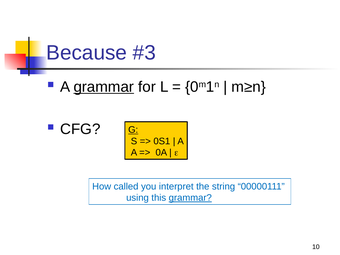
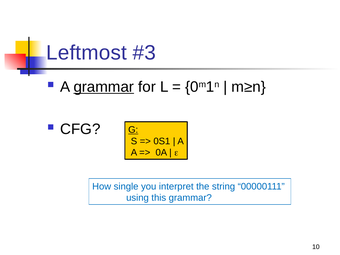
Because: Because -> Leftmost (87, 53)
called: called -> single (126, 186)
grammar underline: present -> none (190, 198)
